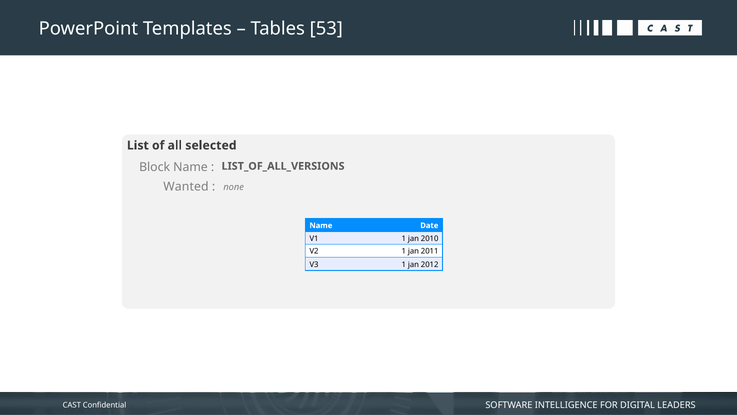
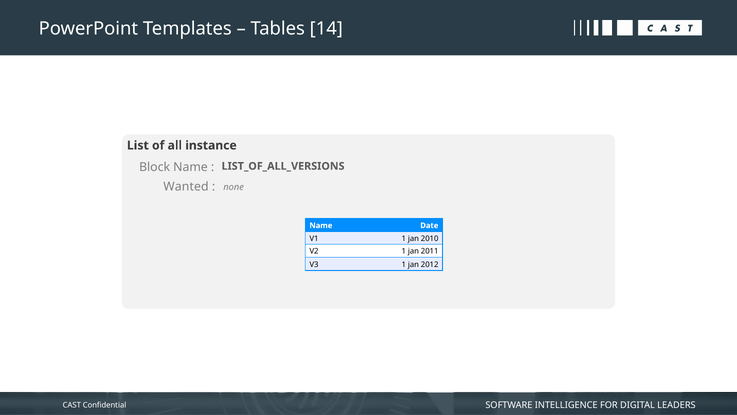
53: 53 -> 14 (326, 29)
selected: selected -> instance (211, 145)
